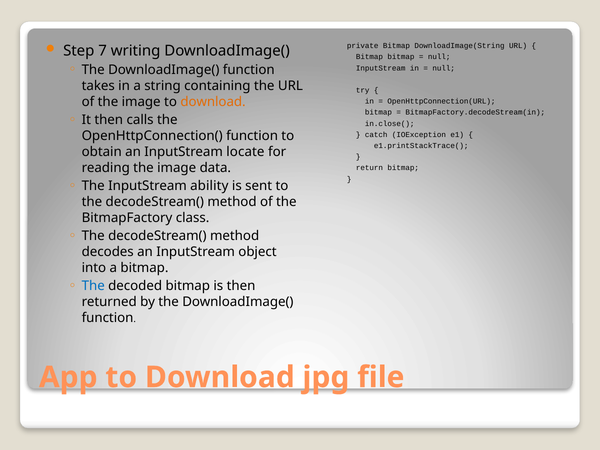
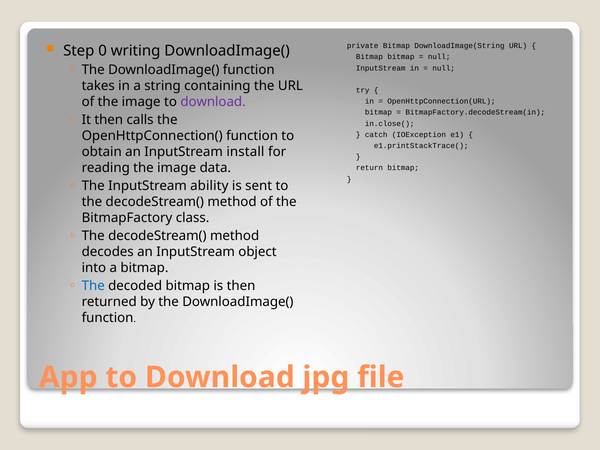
7: 7 -> 0 (103, 51)
download colour: orange -> purple (213, 102)
locate: locate -> install (245, 152)
